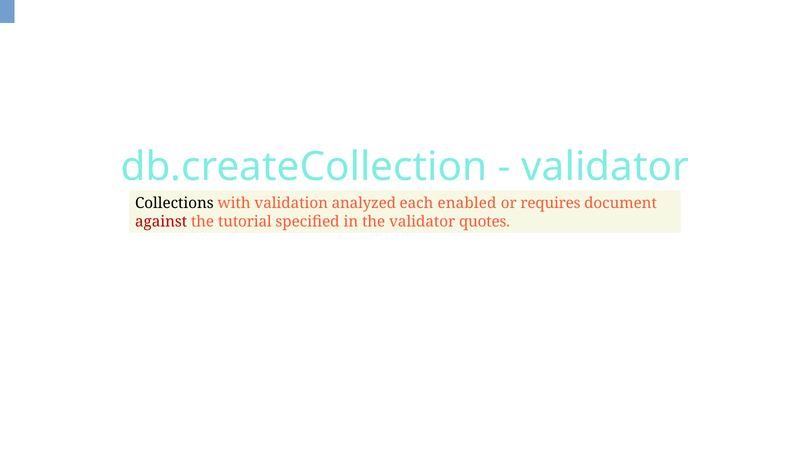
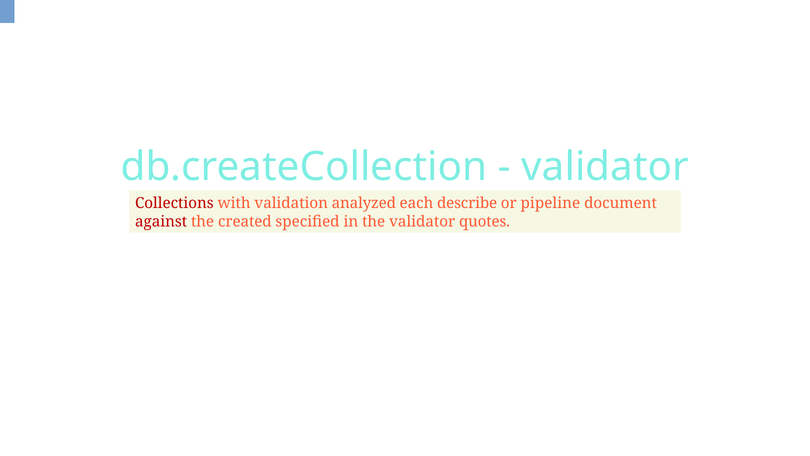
Collections colour: black -> red (174, 203)
enabled: enabled -> describe (467, 203)
requires: requires -> pipeline (550, 203)
tutorial: tutorial -> created (245, 222)
